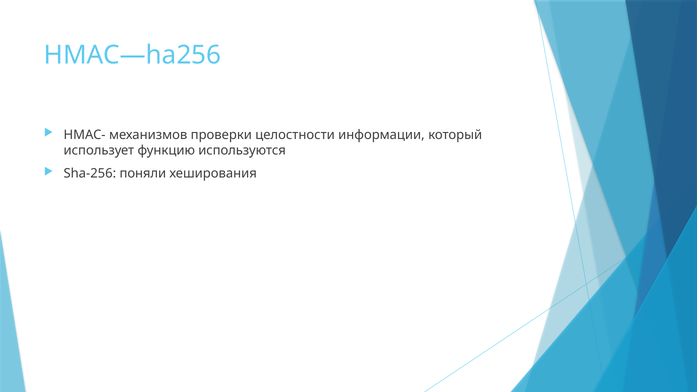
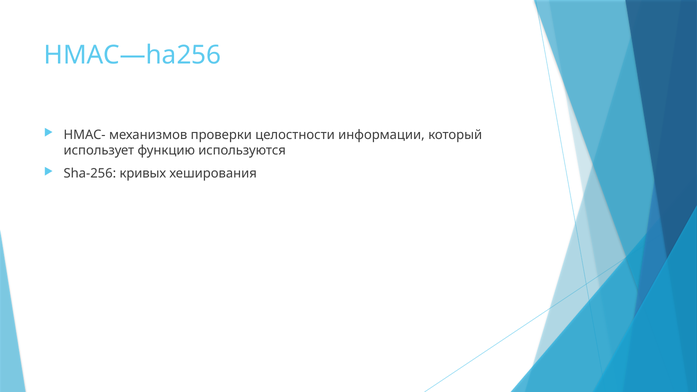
поняли: поняли -> кривых (143, 174)
